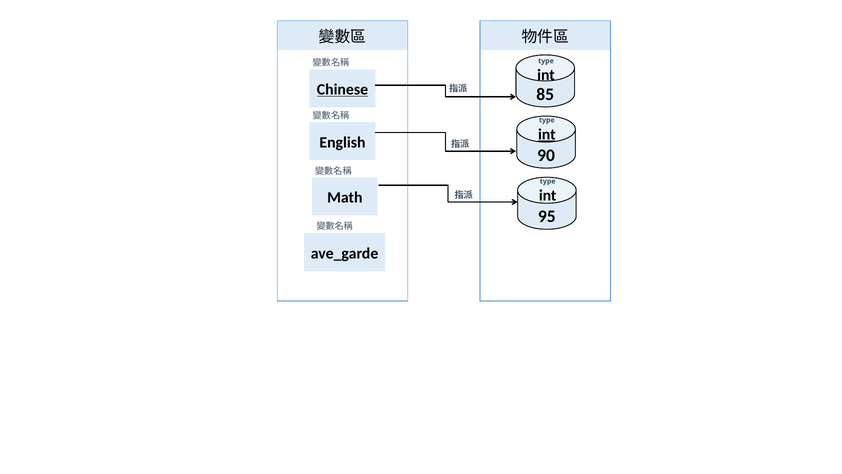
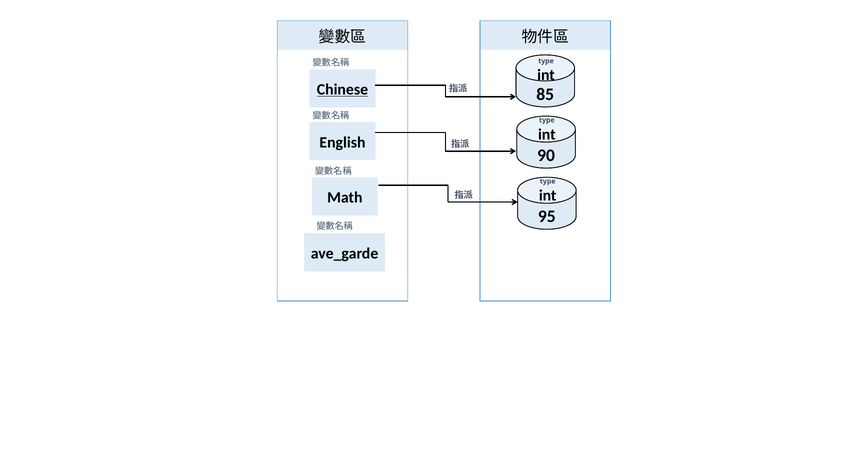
int underline: present -> none (547, 134)
